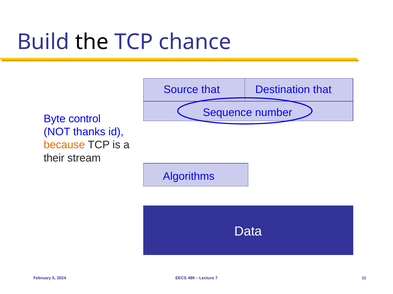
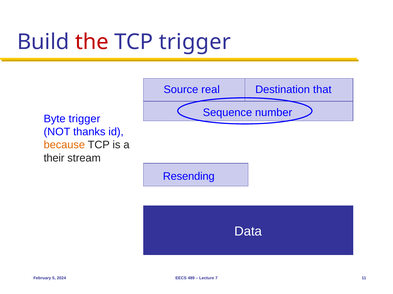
the colour: black -> red (92, 42)
TCP chance: chance -> trigger (195, 42)
Source that: that -> real (211, 90)
Byte control: control -> trigger (84, 119)
Algorithms: Algorithms -> Resending (189, 177)
